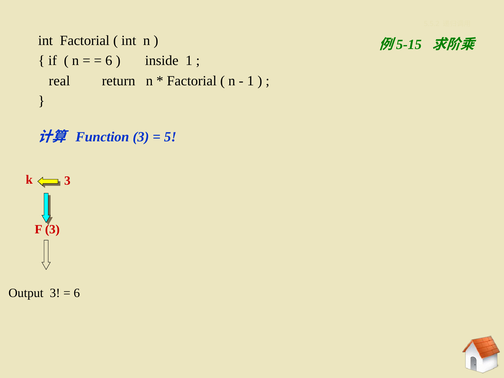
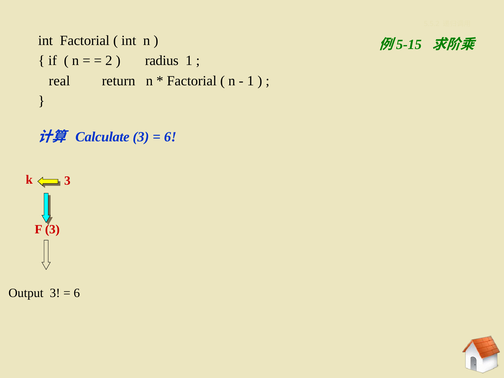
6: 6 -> 2 (109, 61)
inside: inside -> radius (162, 61)
Function: Function -> Calculate (102, 137)
5: 5 -> 6 (170, 137)
